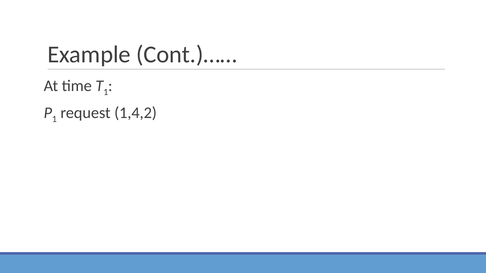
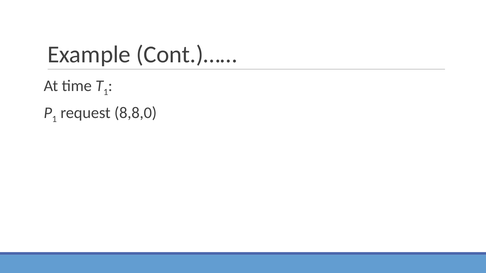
1,4,2: 1,4,2 -> 8,8,0 (136, 113)
